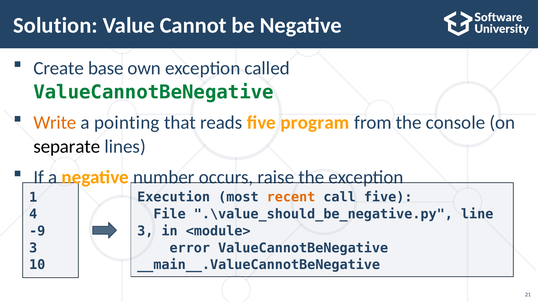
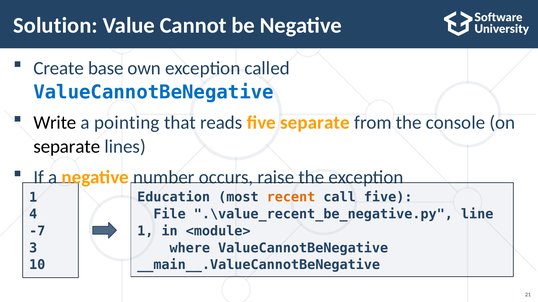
ValueCannotBeNegative colour: green -> blue (154, 92)
Write colour: orange -> black (55, 123)
five program: program -> separate (315, 123)
Execution: Execution -> Education (174, 198)
.\value_should_be_negative.py: .\value_should_be_negative.py -> .\value_recent_be_negative.py (323, 215)
-9: -9 -> -7 (37, 232)
3: 3 -> 1 (145, 232)
error: error -> where (190, 248)
